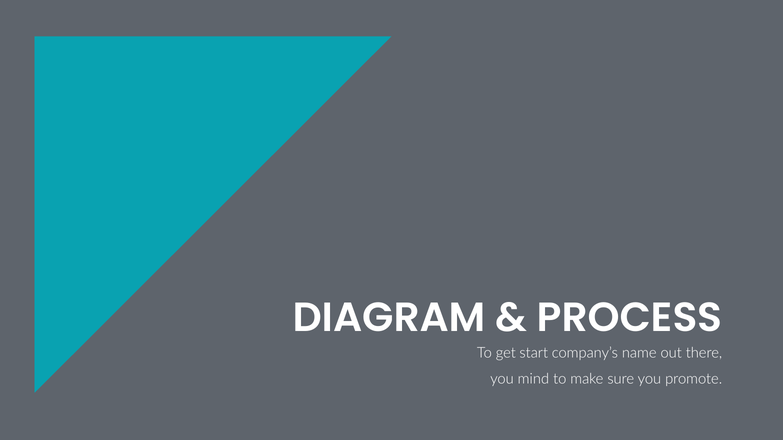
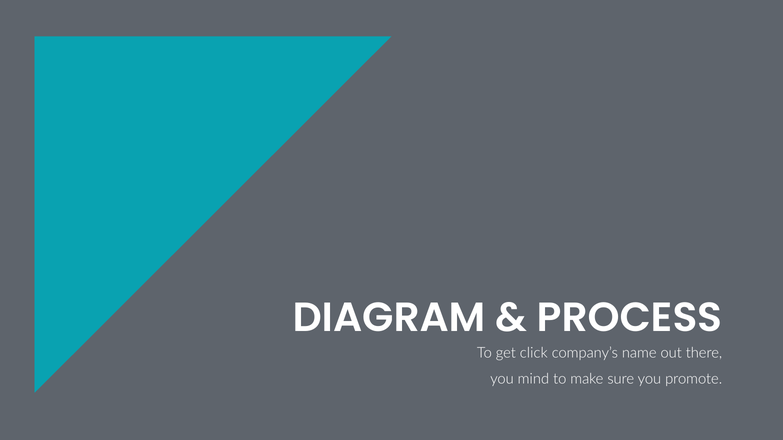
start: start -> click (534, 353)
